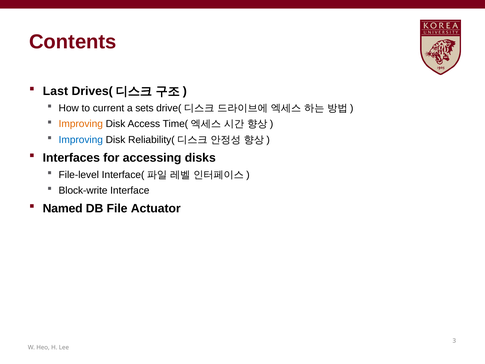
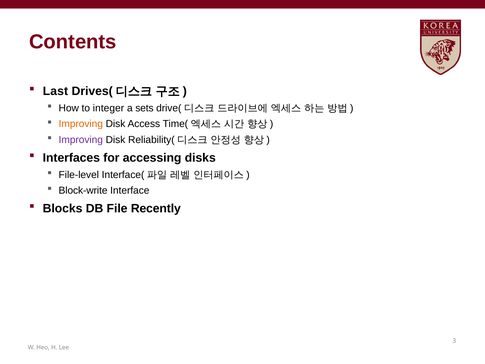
current: current -> integer (108, 108)
Improving colour: blue -> purple (81, 140)
Named: Named -> Blocks (63, 208)
Actuator: Actuator -> Recently (156, 208)
